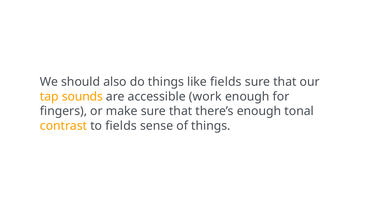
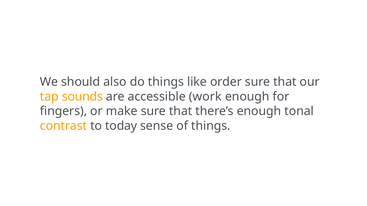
like fields: fields -> order (226, 82)
to fields: fields -> today (121, 126)
